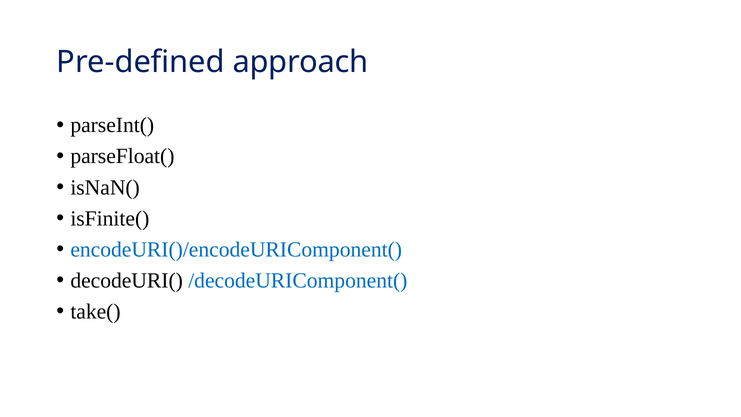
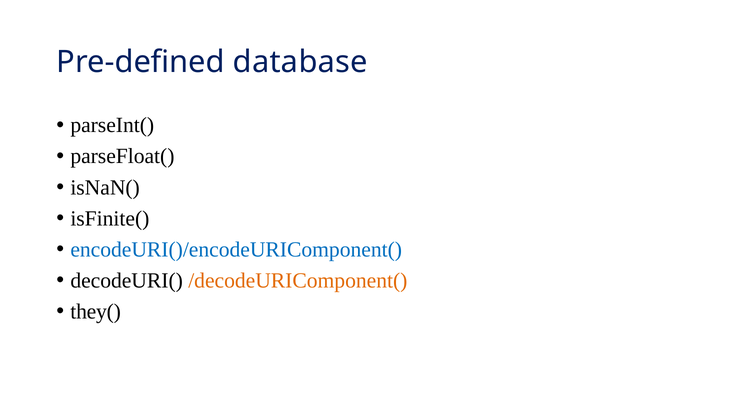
approach: approach -> database (300, 62)
/decodeURIComponent( colour: blue -> orange (298, 280)
take(: take( -> they( (96, 311)
